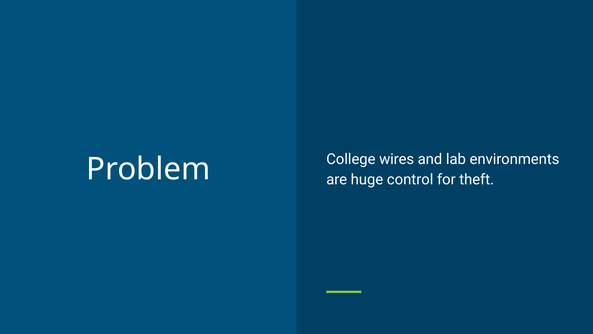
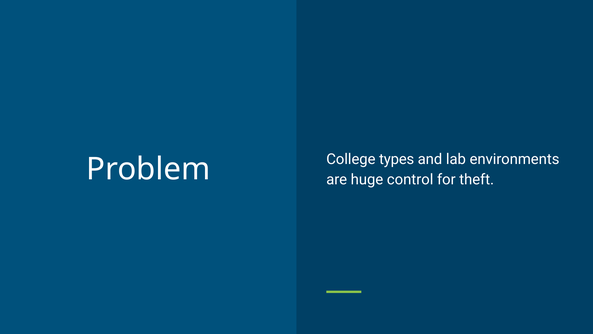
wires: wires -> types (397, 159)
